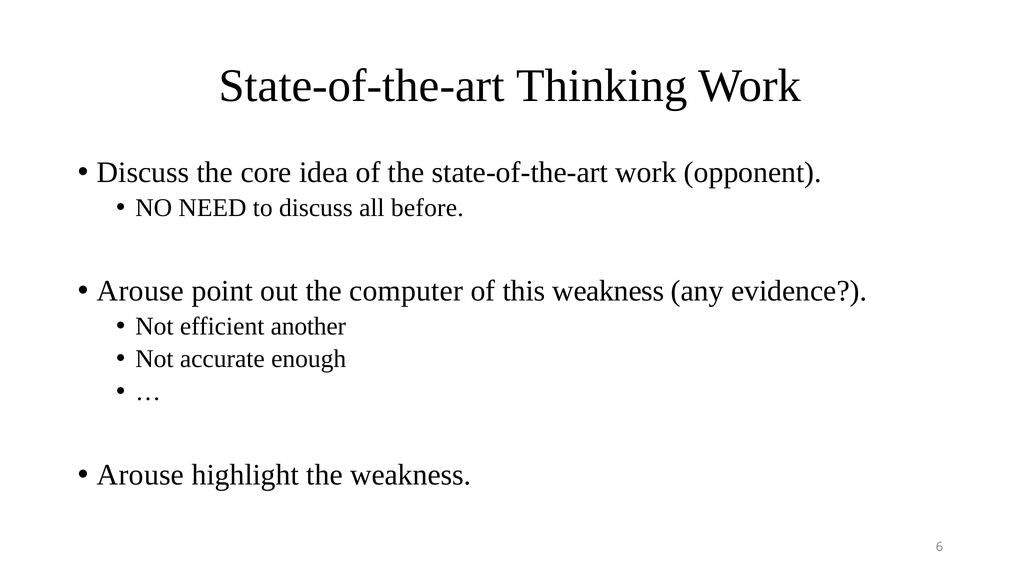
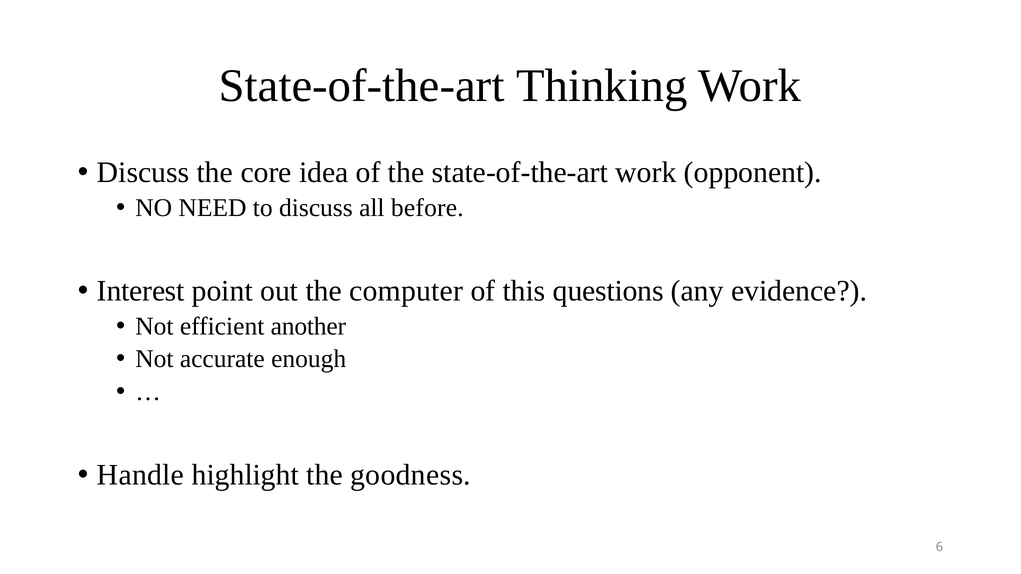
Arouse: Arouse -> Interest (141, 291)
this weakness: weakness -> questions (608, 291)
Arouse: Arouse -> Handle (141, 475)
the weakness: weakness -> goodness (411, 475)
